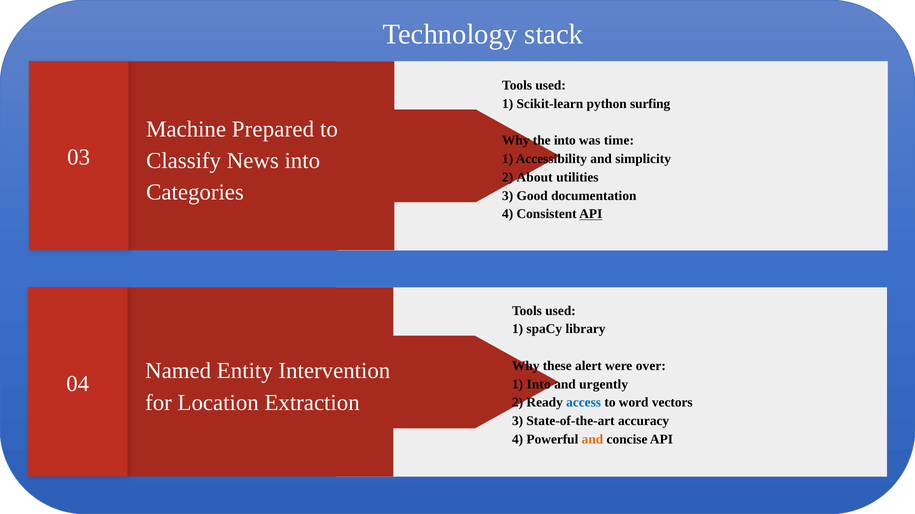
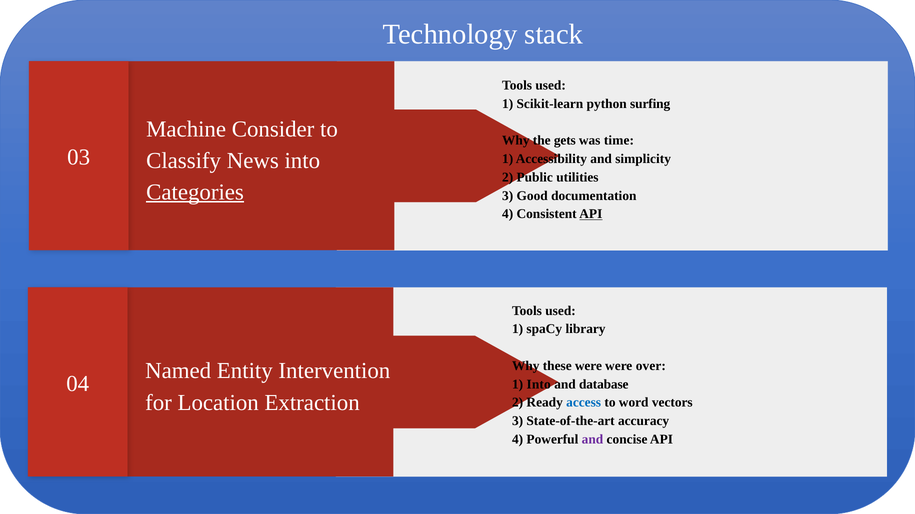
Prepared: Prepared -> Consider (273, 129)
the into: into -> gets (565, 141)
About: About -> Public (535, 178)
Categories underline: none -> present (195, 192)
these alert: alert -> were (588, 366)
urgently: urgently -> database (604, 385)
and colour: orange -> purple (592, 440)
